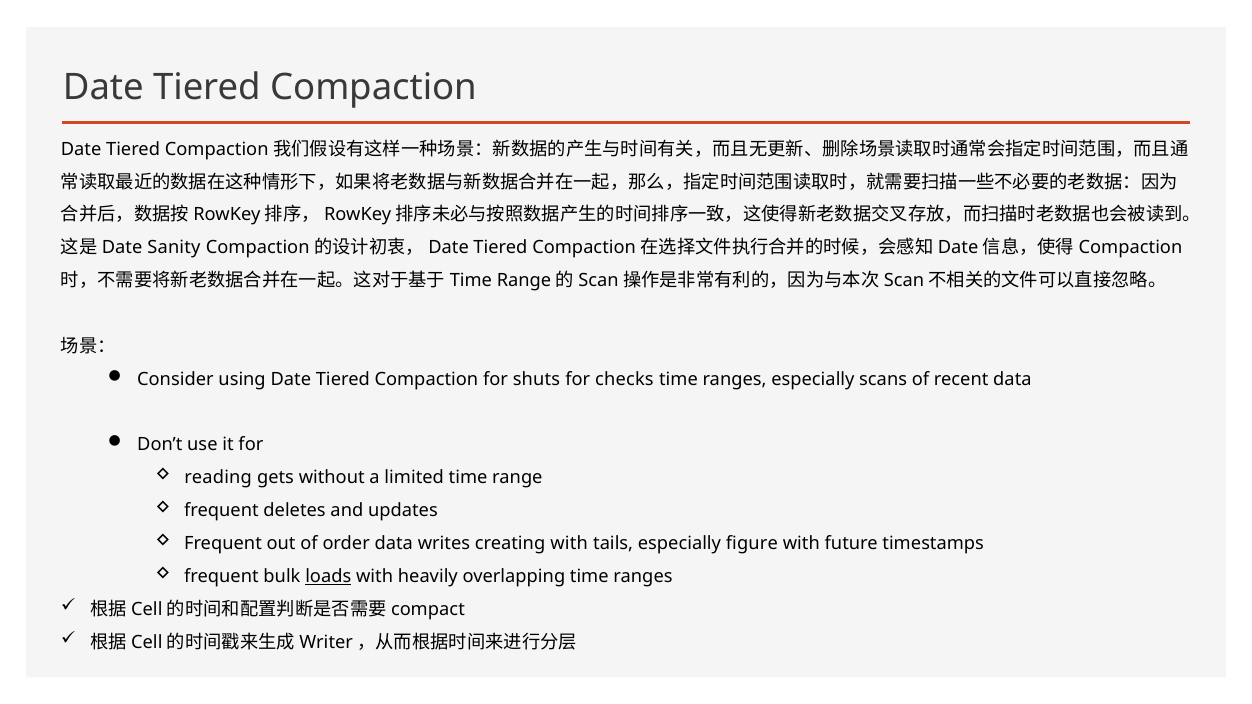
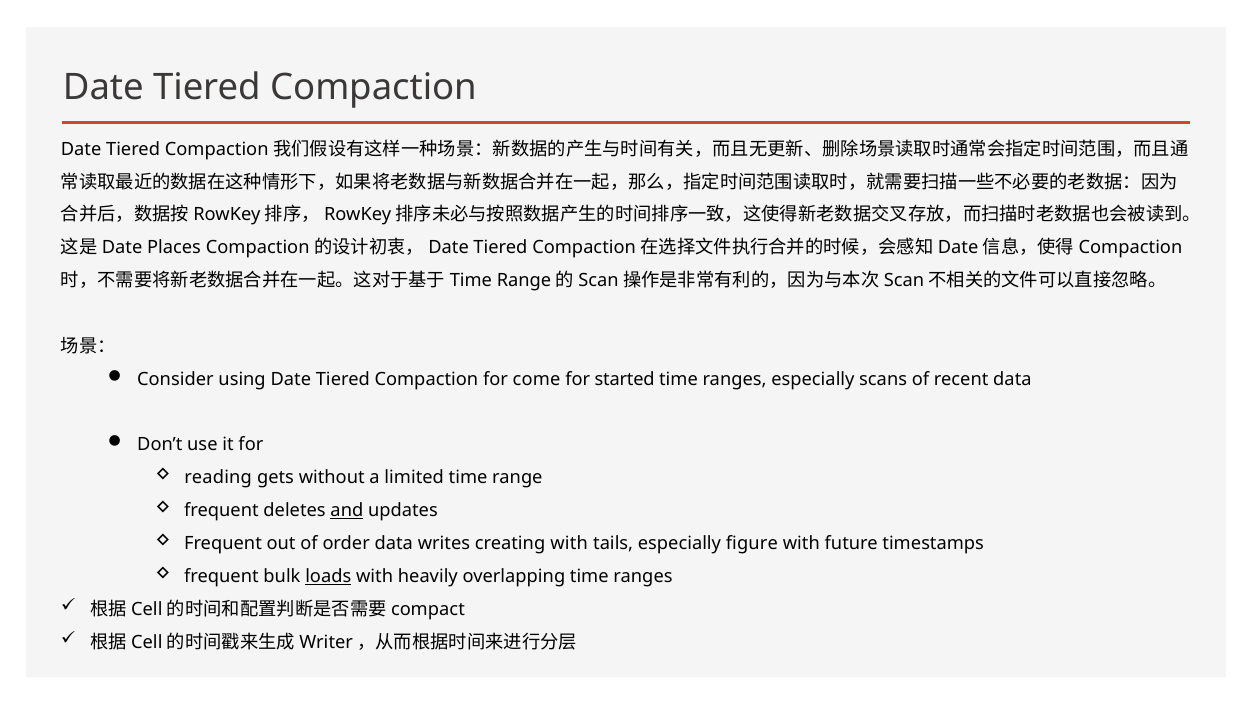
Sanity: Sanity -> Places (174, 248)
shuts: shuts -> come (537, 379)
checks: checks -> started (625, 379)
and underline: none -> present (347, 511)
